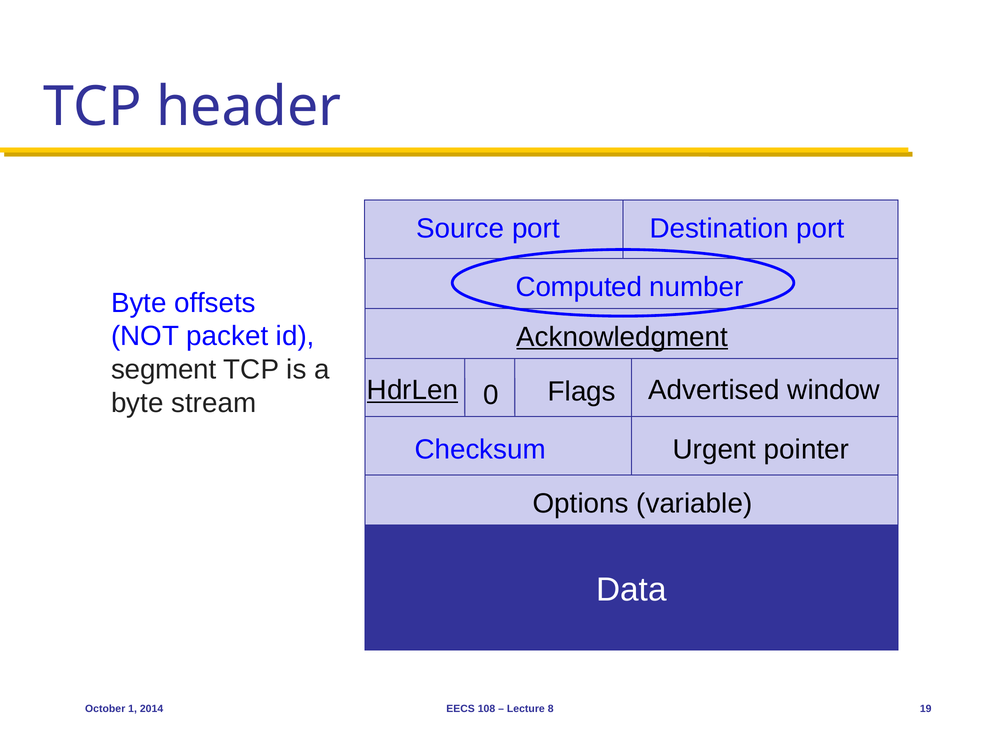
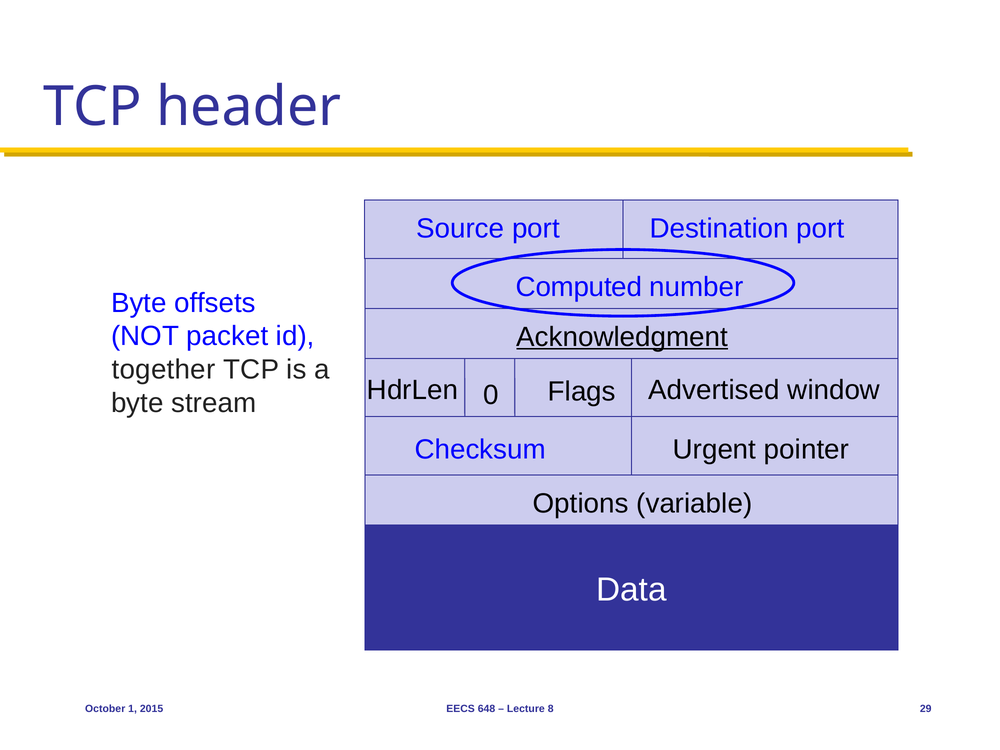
segment: segment -> together (164, 370)
HdrLen underline: present -> none (413, 390)
2014: 2014 -> 2015 (152, 709)
108: 108 -> 648 (487, 709)
19: 19 -> 29 (926, 709)
